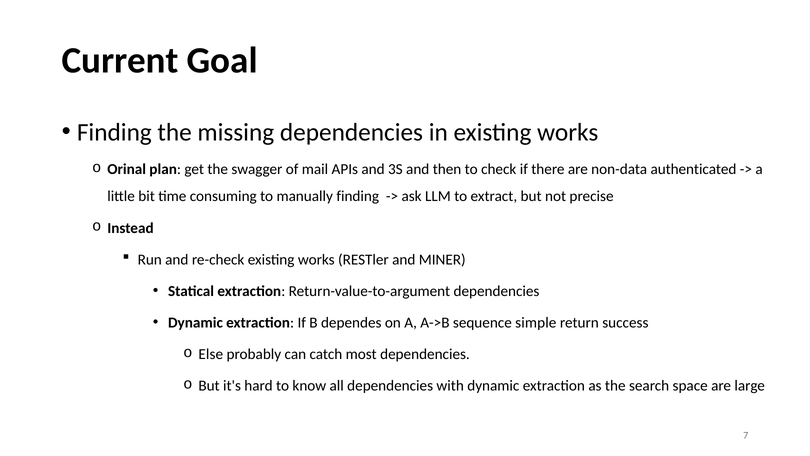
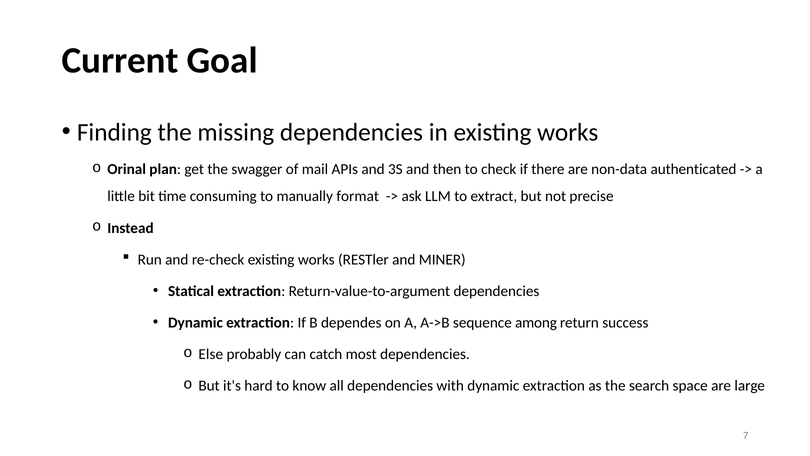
manually finding: finding -> format (358, 196)
simple: simple -> among (536, 322)
